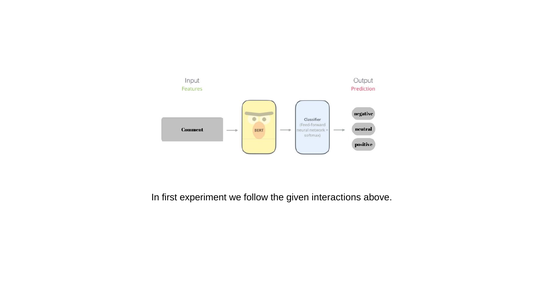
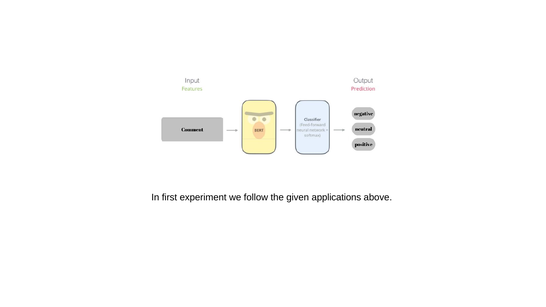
interactions: interactions -> applications (336, 197)
